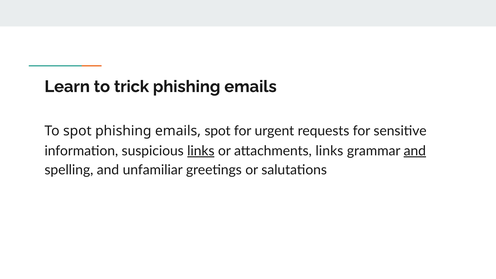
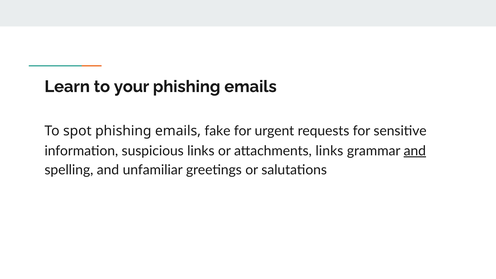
trick: trick -> your (132, 87)
emails spot: spot -> fake (218, 131)
links underline: present -> none (201, 151)
